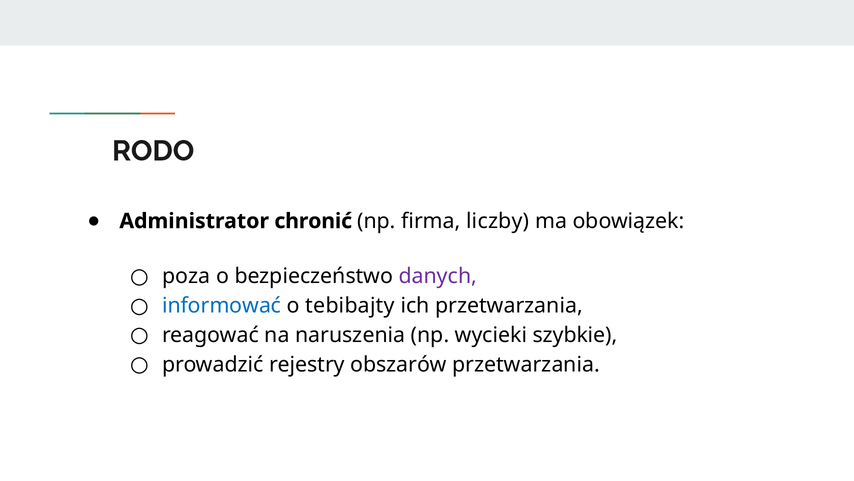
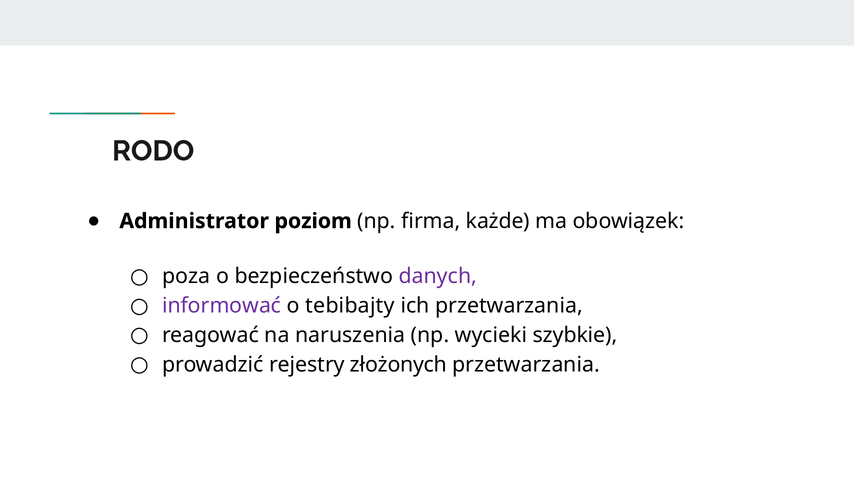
chronić: chronić -> poziom (313, 221)
liczby: liczby -> każde (498, 221)
informować colour: blue -> purple (222, 305)
obszarów: obszarów -> złożonych (399, 364)
